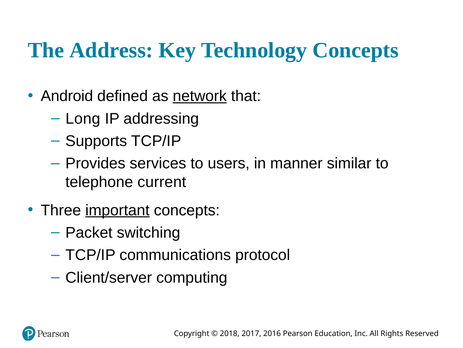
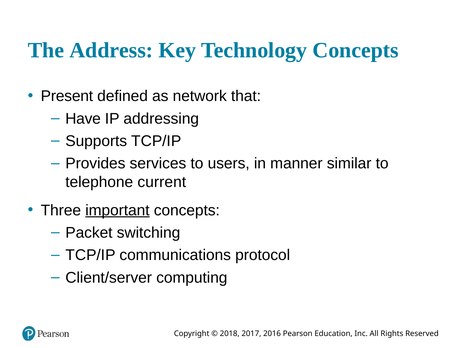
Android: Android -> Present (67, 96)
network underline: present -> none (200, 96)
Long: Long -> Have (83, 118)
